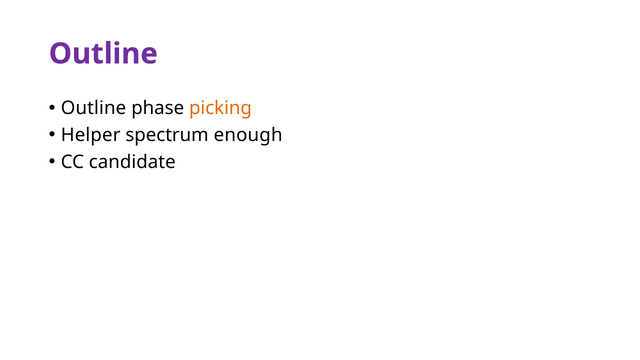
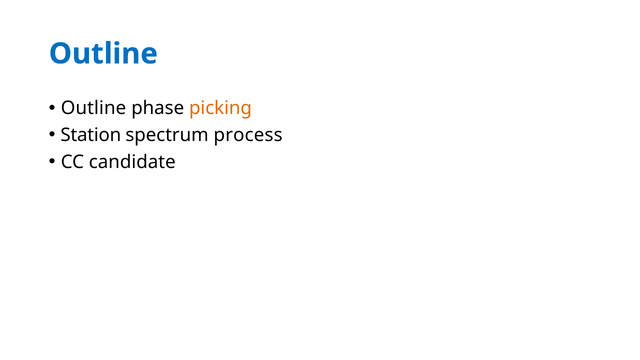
Outline colour: purple -> blue (103, 54)
Helper: Helper -> Station (91, 135)
enough: enough -> process (248, 135)
